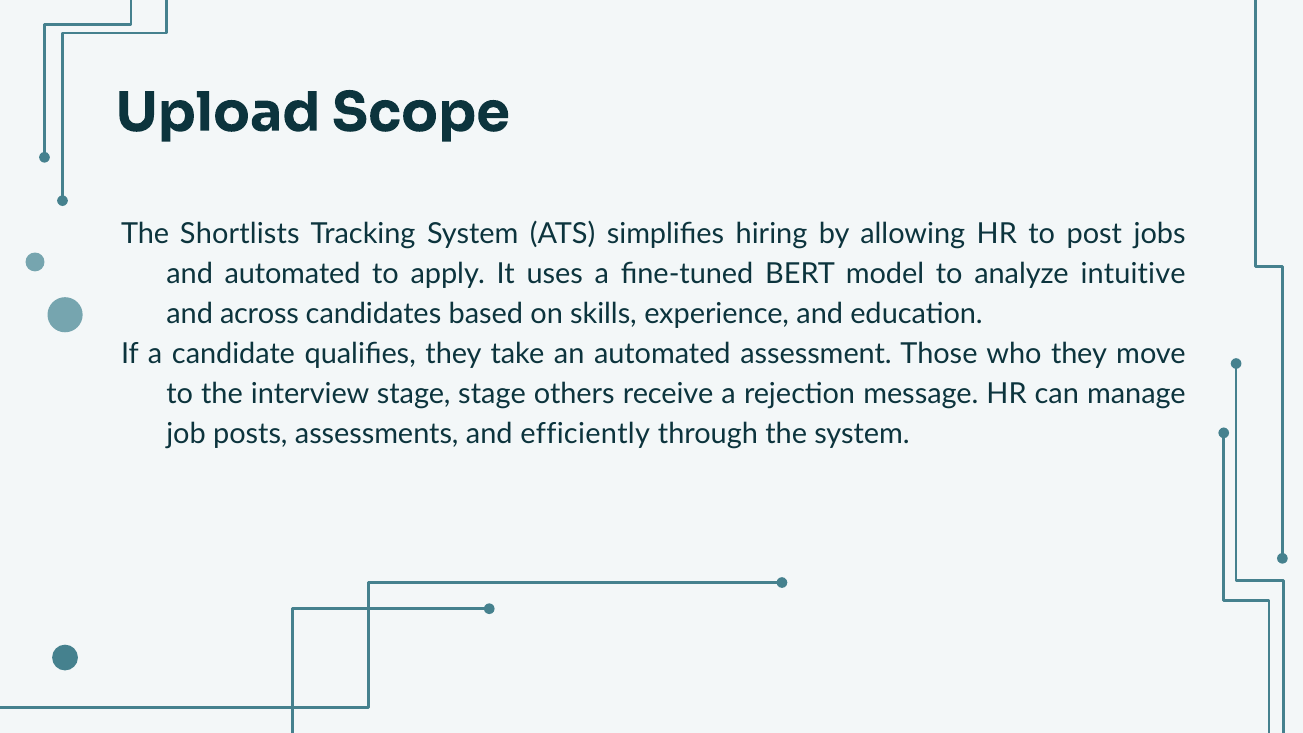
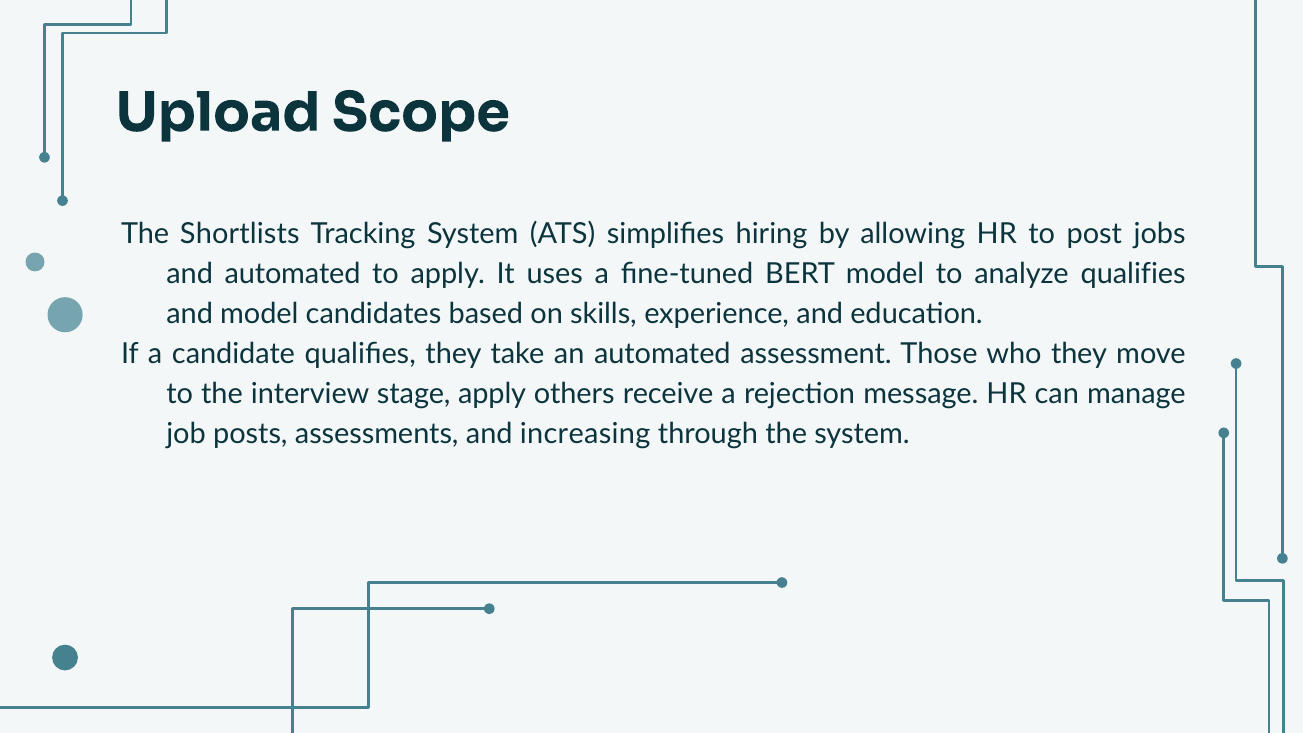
analyze intuitive: intuitive -> qualifies (1133, 274)
and across: across -> model (259, 314)
stage stage: stage -> apply (492, 394)
efficiently: efficiently -> increasing (585, 434)
